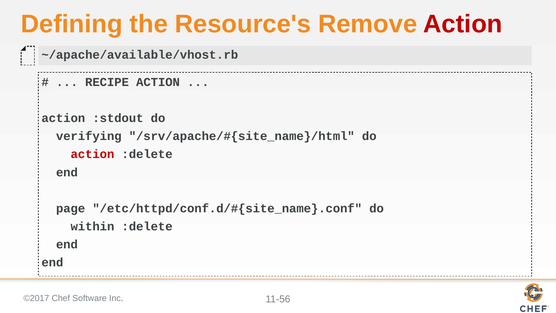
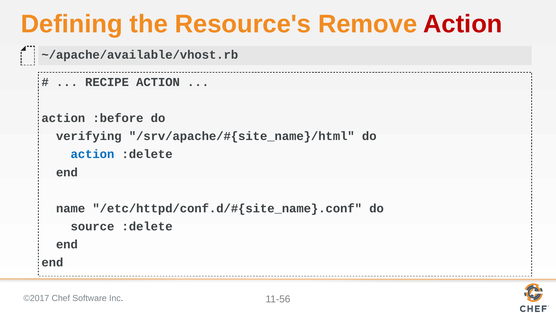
:stdout: :stdout -> :before (118, 118)
action colour: red -> blue (92, 154)
page: page -> name (71, 208)
within: within -> source (92, 226)
